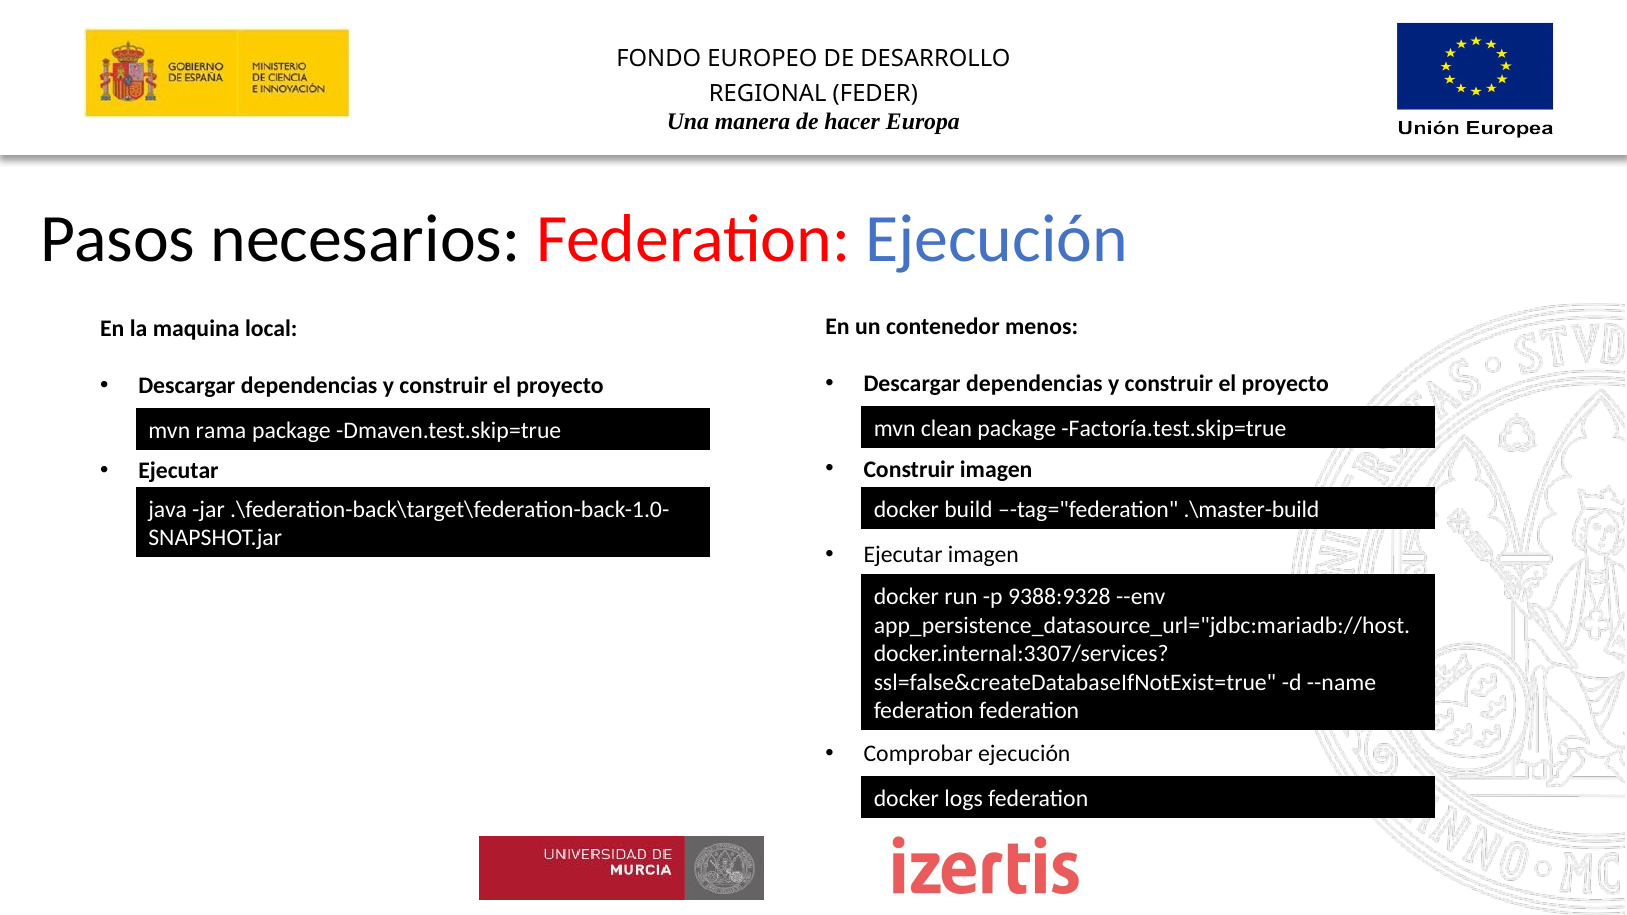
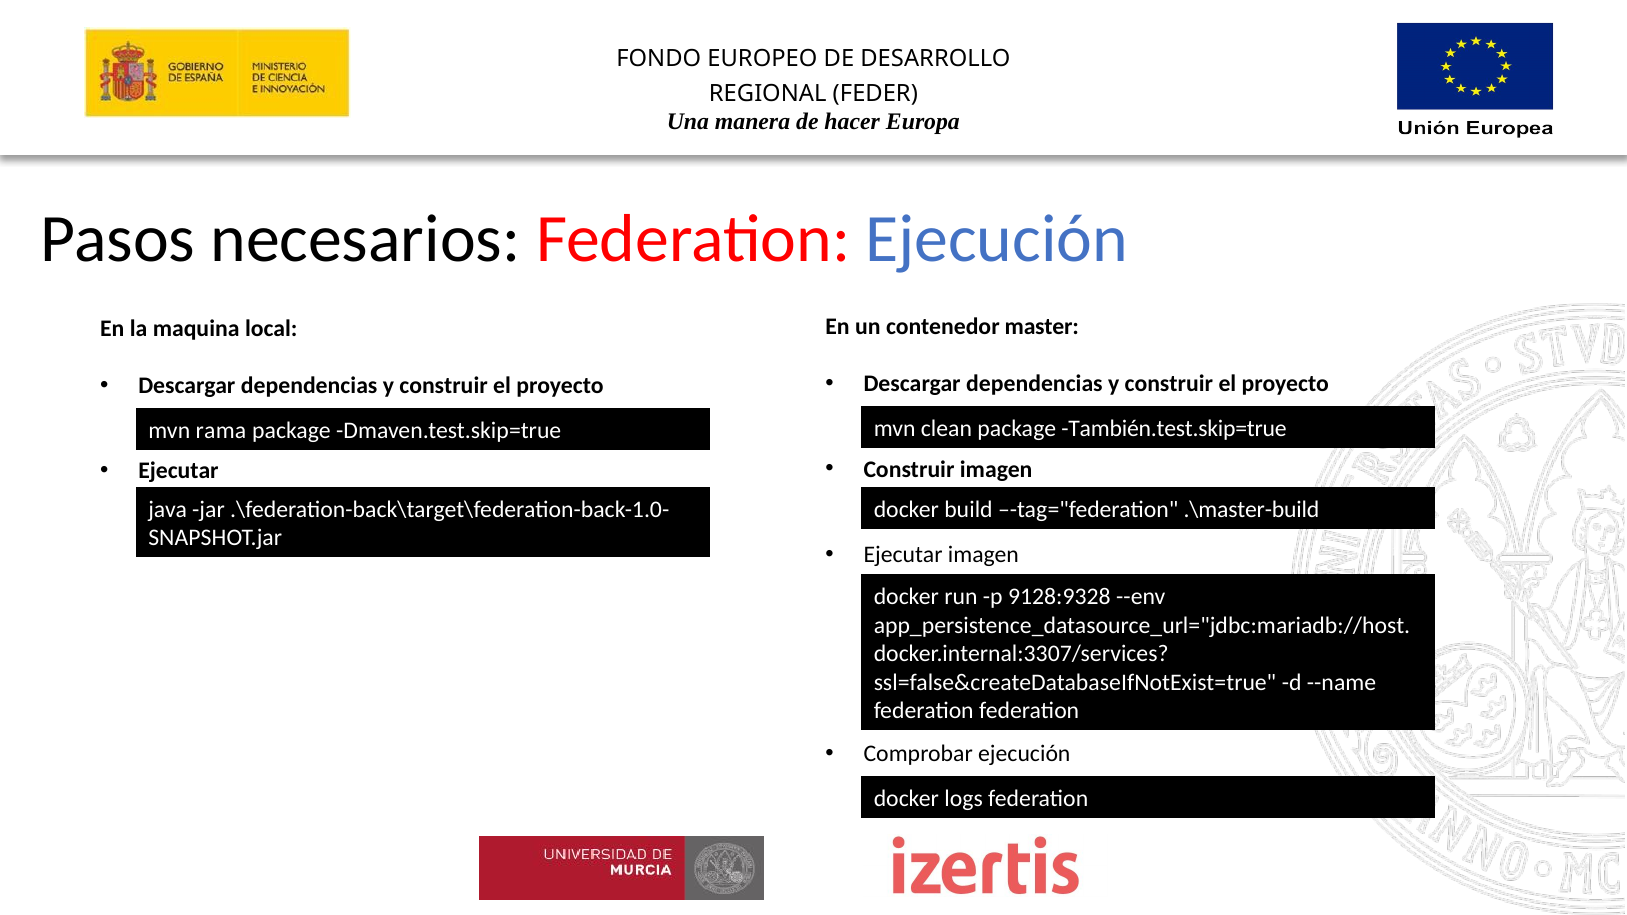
menos: menos -> master (1042, 327)
Factoría.test.skip=true: Factoría.test.skip=true -> También.test.skip=true (1174, 429)
9388:9328: 9388:9328 -> 9128:9328 (1059, 597)
